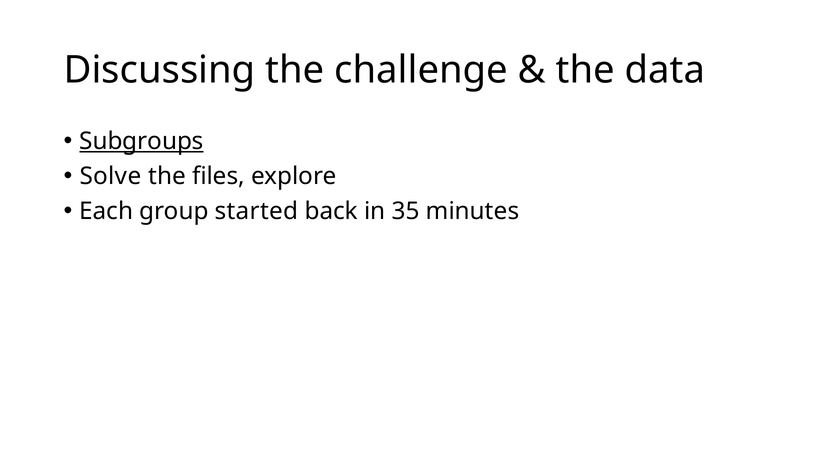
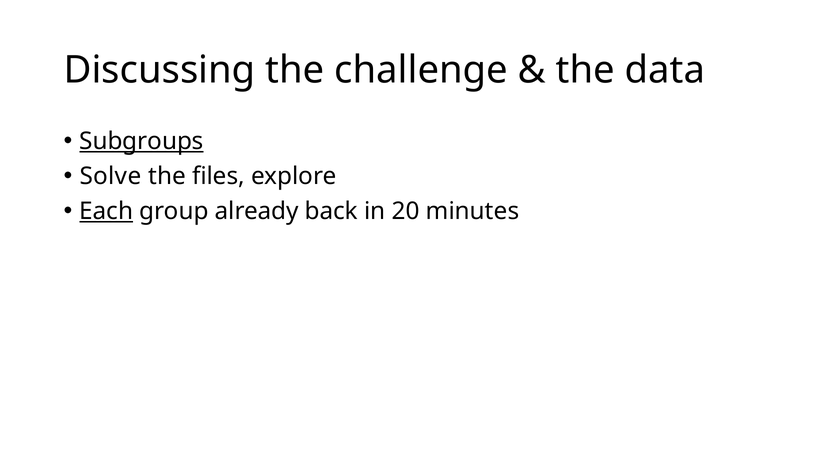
Each underline: none -> present (106, 211)
started: started -> already (257, 211)
35: 35 -> 20 (406, 211)
